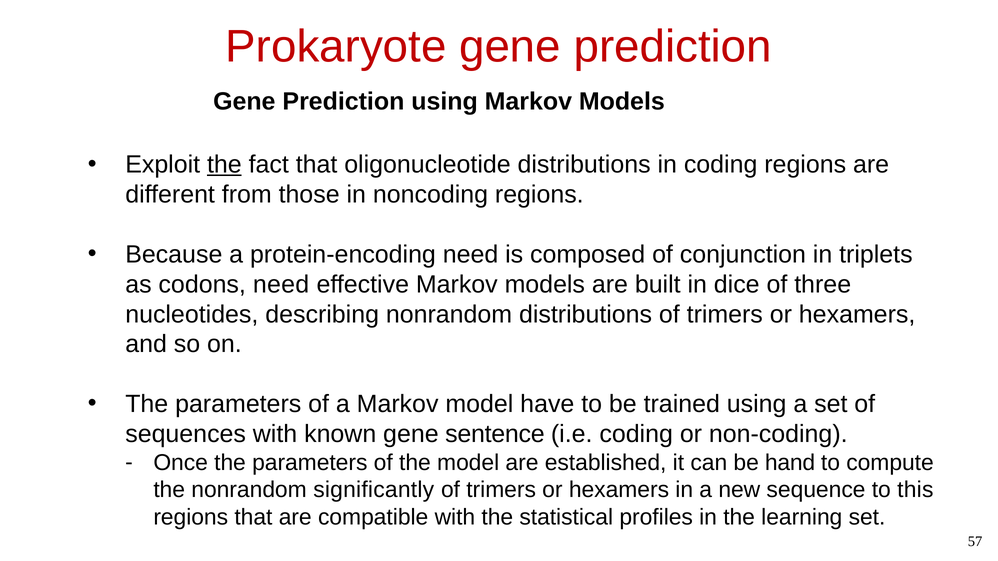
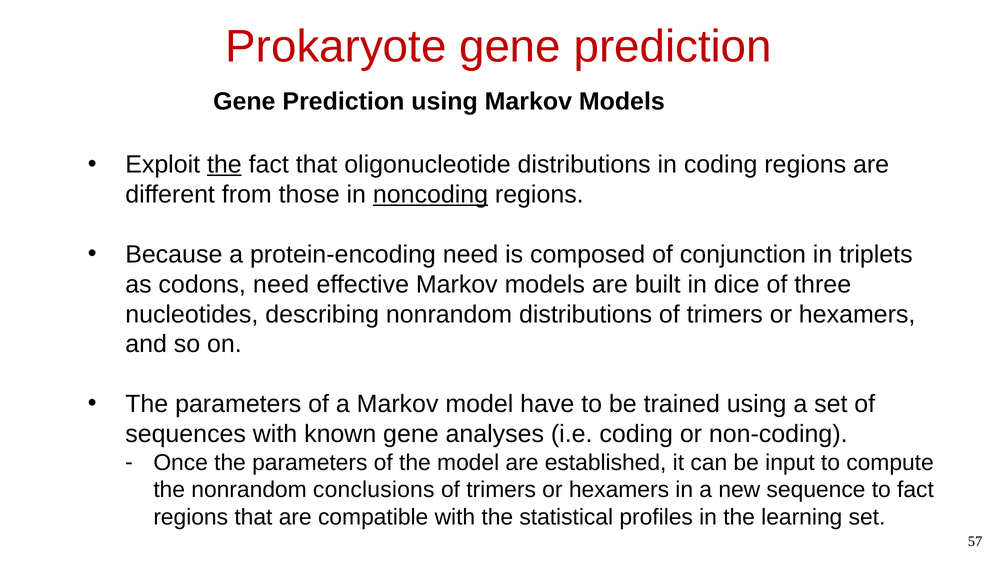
noncoding underline: none -> present (431, 195)
sentence: sentence -> analyses (495, 434)
hand: hand -> input (790, 463)
significantly: significantly -> conclusions (374, 490)
to this: this -> fact (915, 490)
